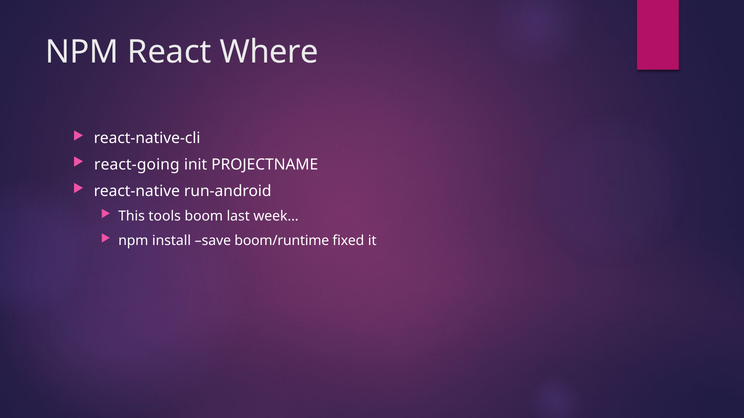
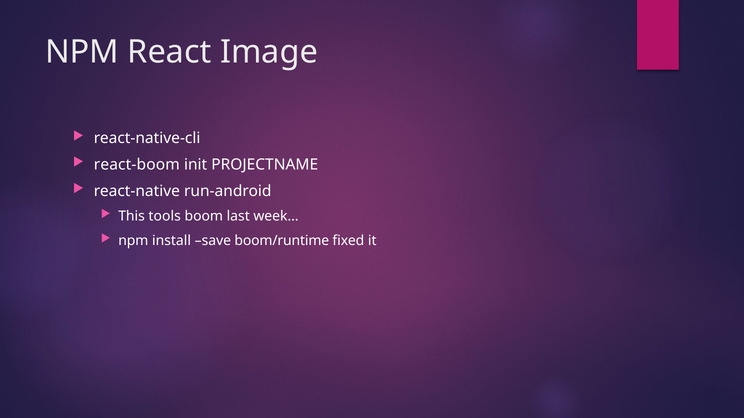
Where: Where -> Image (269, 52)
react-going: react-going -> react-boom (137, 165)
